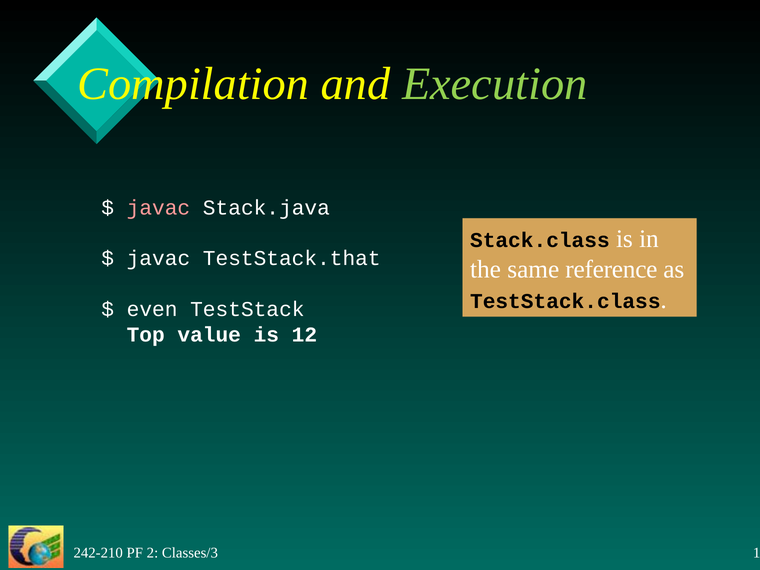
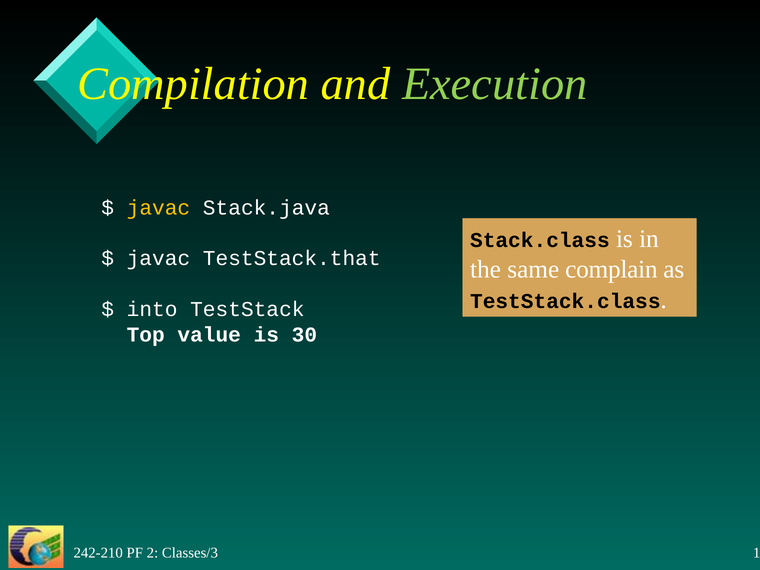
javac colour: pink -> yellow (158, 208)
reference: reference -> complain (611, 269)
even: even -> into (152, 309)
12: 12 -> 30 (304, 335)
